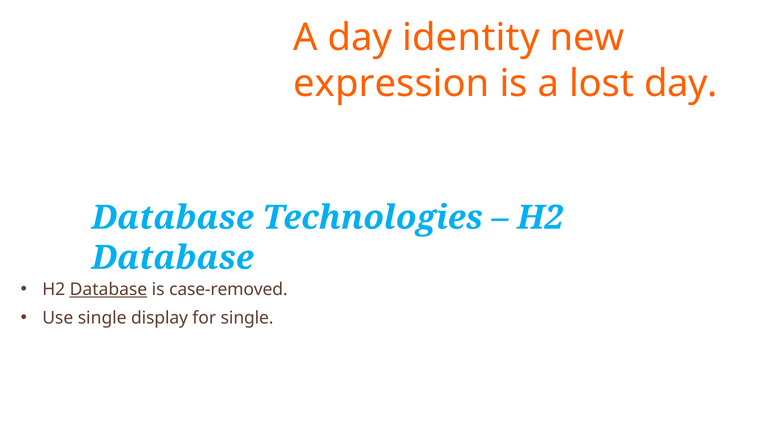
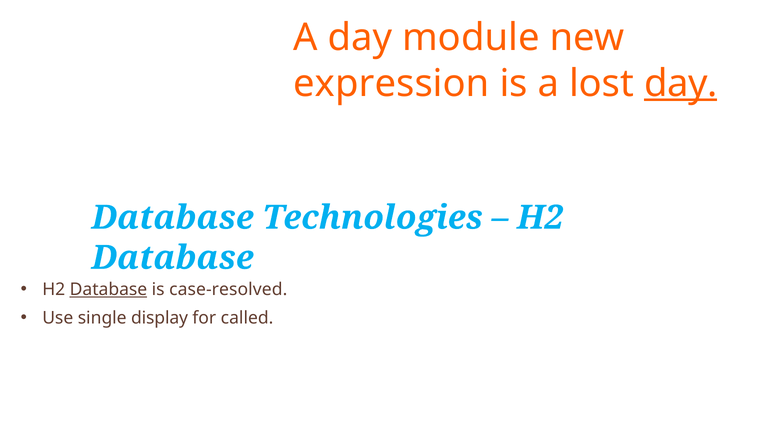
day identity: identity -> module (471, 38)
day underline: none -> present (681, 83)
case-removed: case-removed -> case-resolved (228, 290)
for single: single -> called (247, 318)
